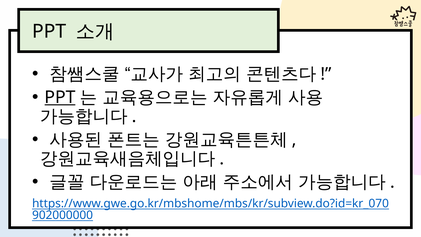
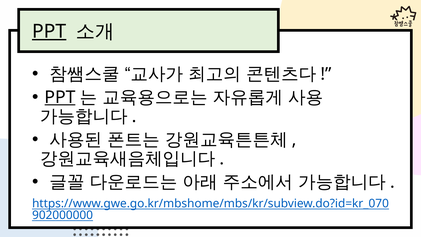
PPT underline: none -> present (49, 31)
